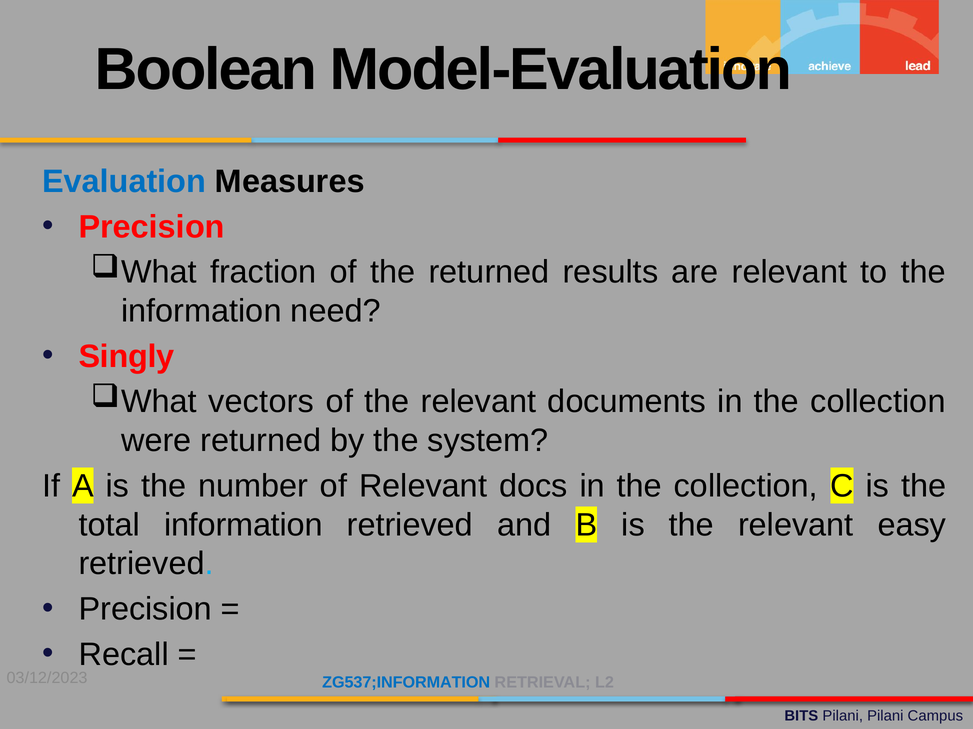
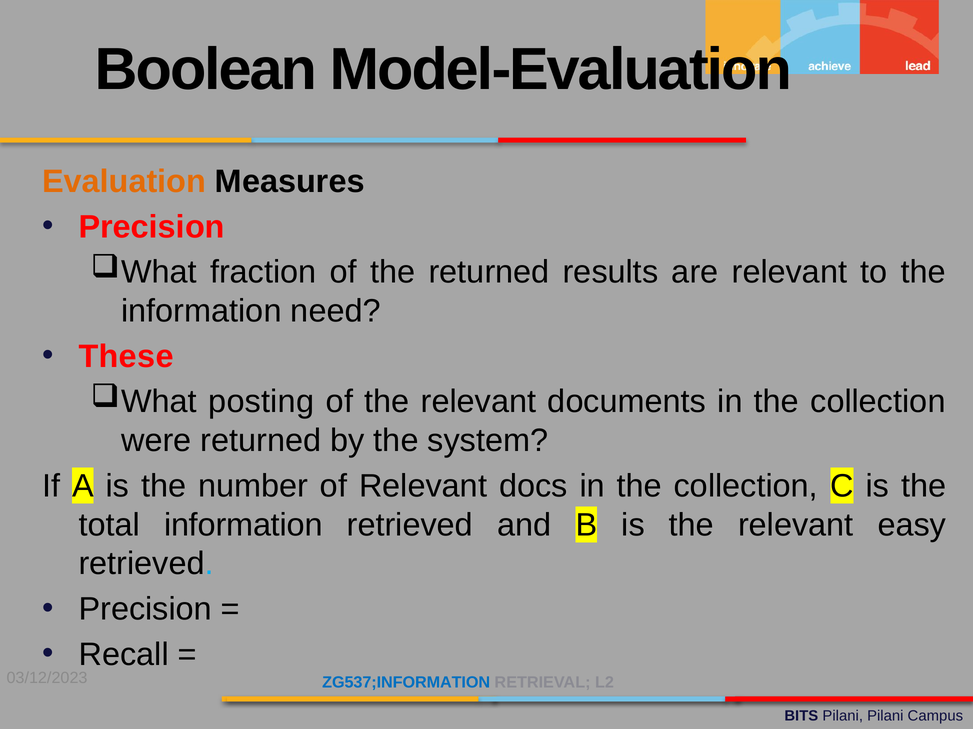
Evaluation colour: blue -> orange (124, 182)
Singly: Singly -> These (126, 357)
vectors: vectors -> posting (261, 402)
